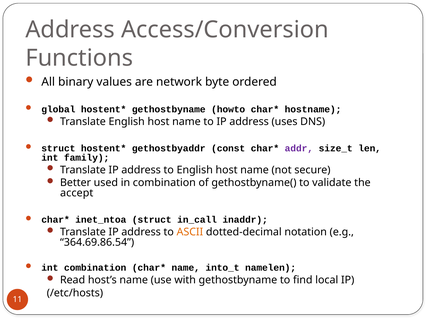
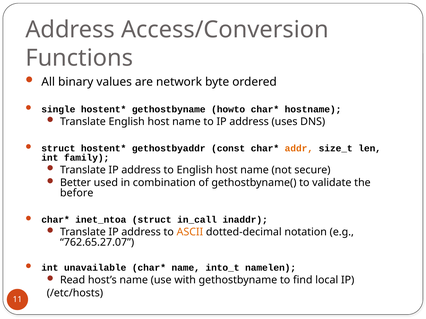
global: global -> single (58, 109)
addr colour: purple -> orange (299, 149)
accept: accept -> before (77, 193)
364.69.86.54: 364.69.86.54 -> 762.65.27.07 (97, 243)
int combination: combination -> unavailable (95, 268)
